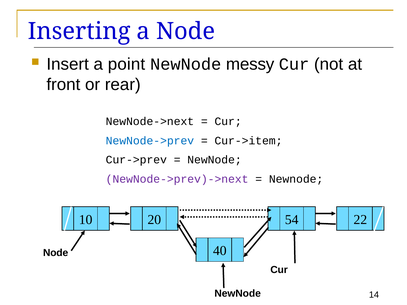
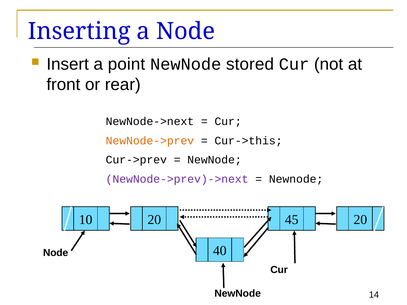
messy: messy -> stored (250, 64)
NewNode->prev colour: blue -> orange (150, 141)
Cur->item: Cur->item -> Cur->this (249, 141)
54: 54 -> 45 (292, 220)
10 22: 22 -> 20 (360, 220)
